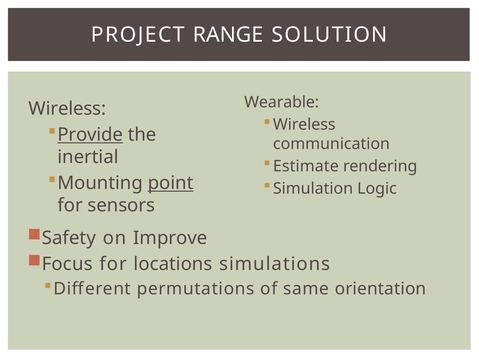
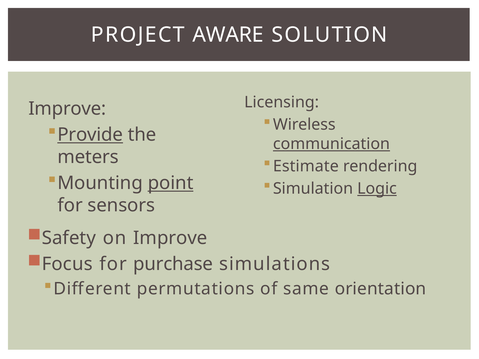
RANGE: RANGE -> AWARE (228, 35)
Wearable: Wearable -> Licensing (282, 102)
Wireless: Wireless -> Improve (67, 109)
communication underline: none -> present (331, 144)
inertial: inertial -> meters (88, 157)
Logic underline: none -> present (377, 189)
locations: locations -> purchase (173, 264)
